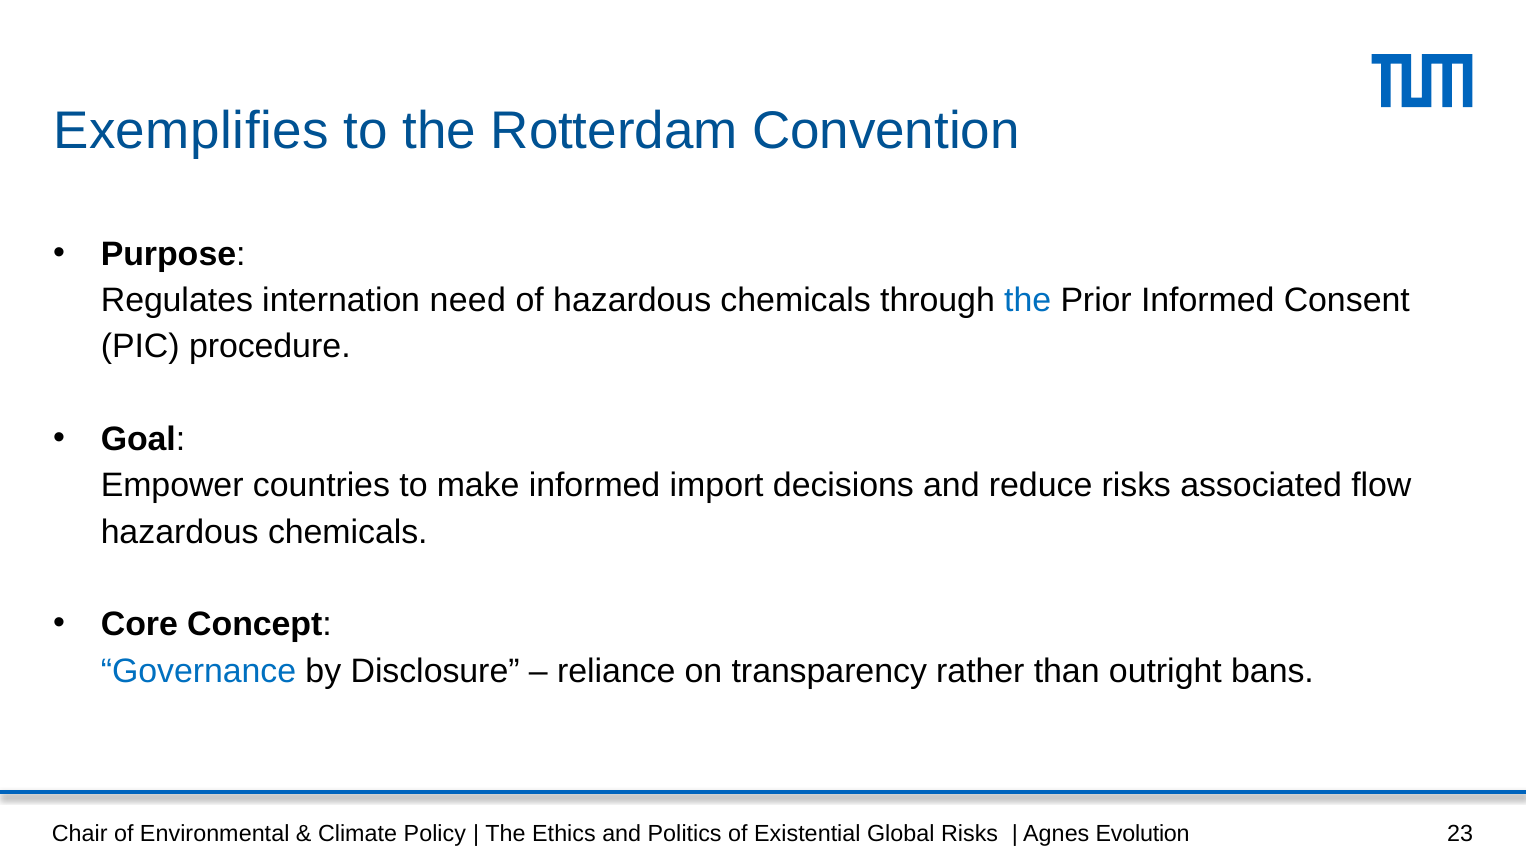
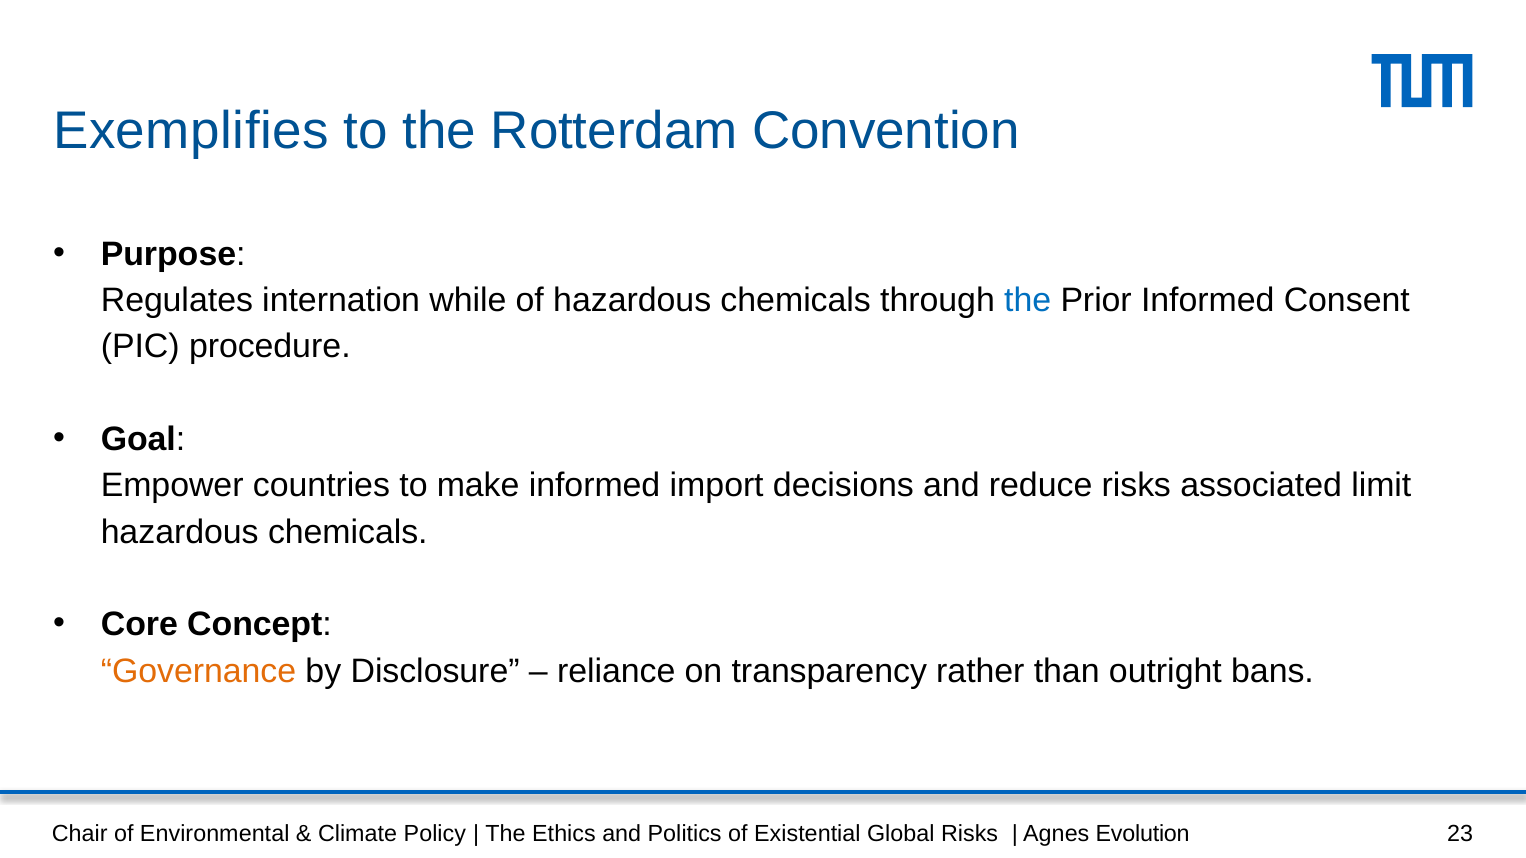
need: need -> while (468, 301)
flow: flow -> limit (1381, 486)
Governance colour: blue -> orange (199, 671)
